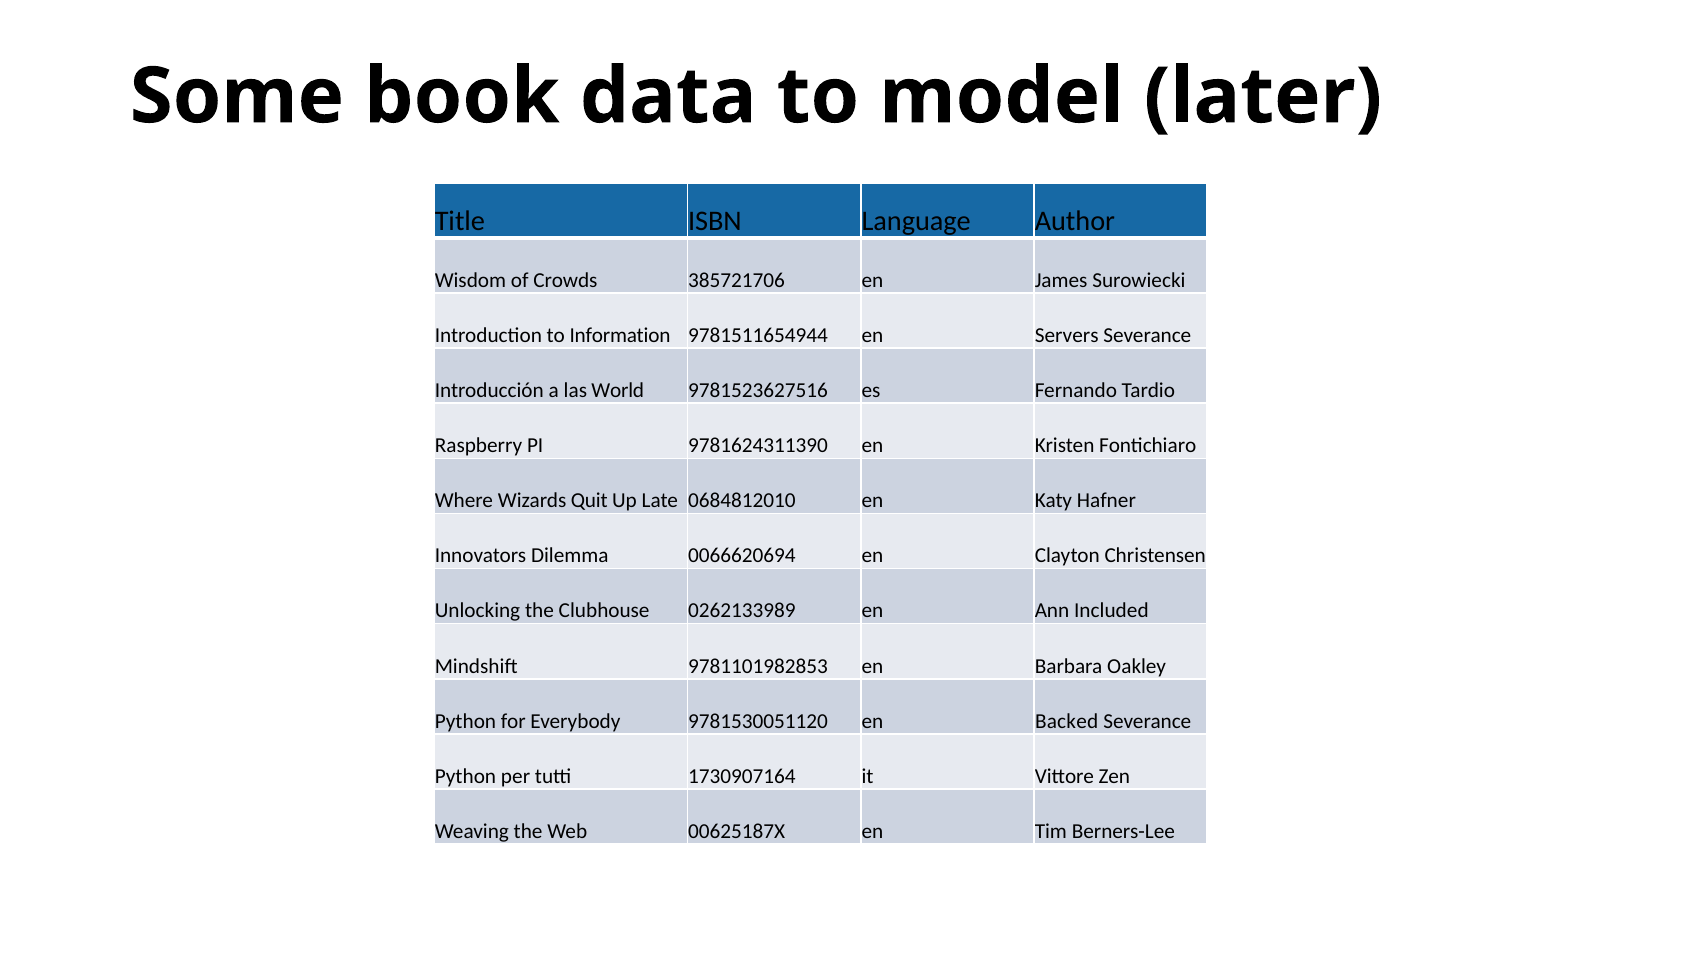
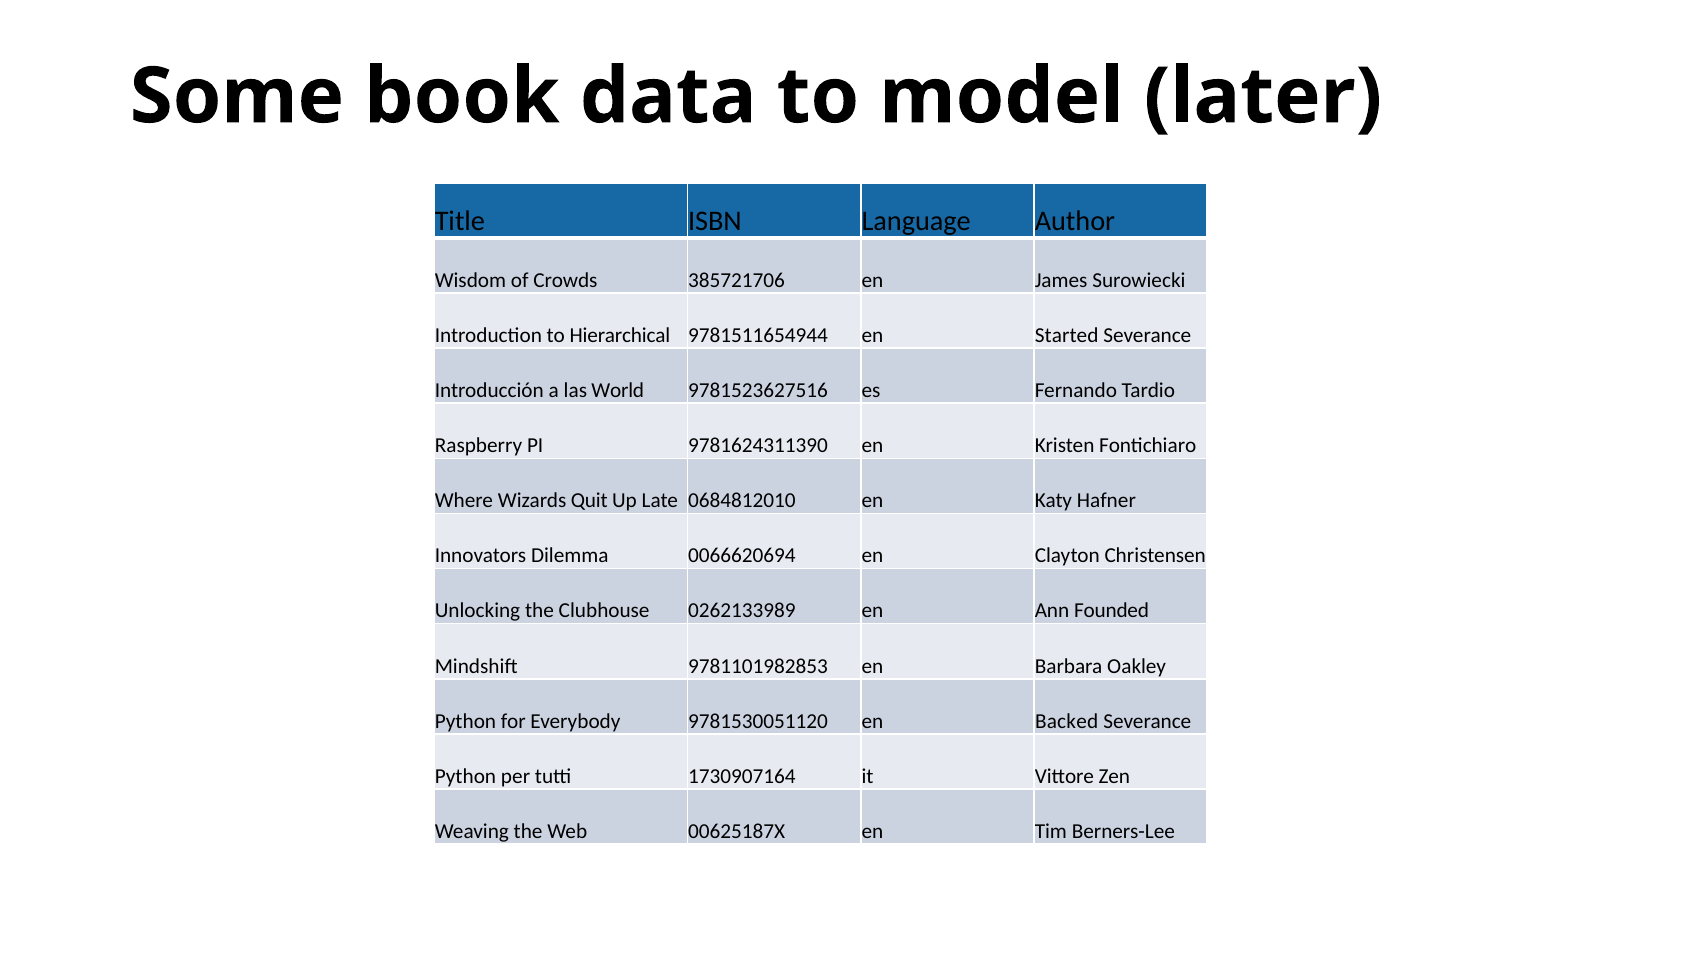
Information: Information -> Hierarchical (620, 336)
Servers: Servers -> Started (1067, 336)
Included: Included -> Founded (1112, 611)
